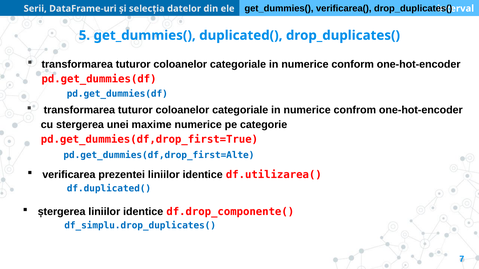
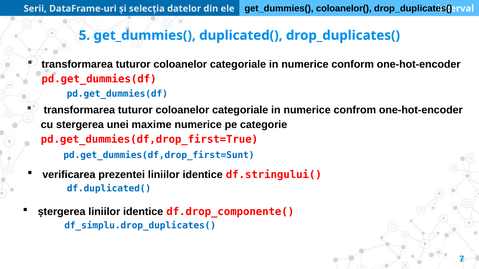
verificarea(: verificarea( -> coloanelor( (344, 8)
pd.get_dummies(df,drop_first=Alte: pd.get_dummies(df,drop_first=Alte -> pd.get_dummies(df,drop_first=Sunt (159, 155)
df.utilizarea(: df.utilizarea( -> df.stringului( (274, 175)
